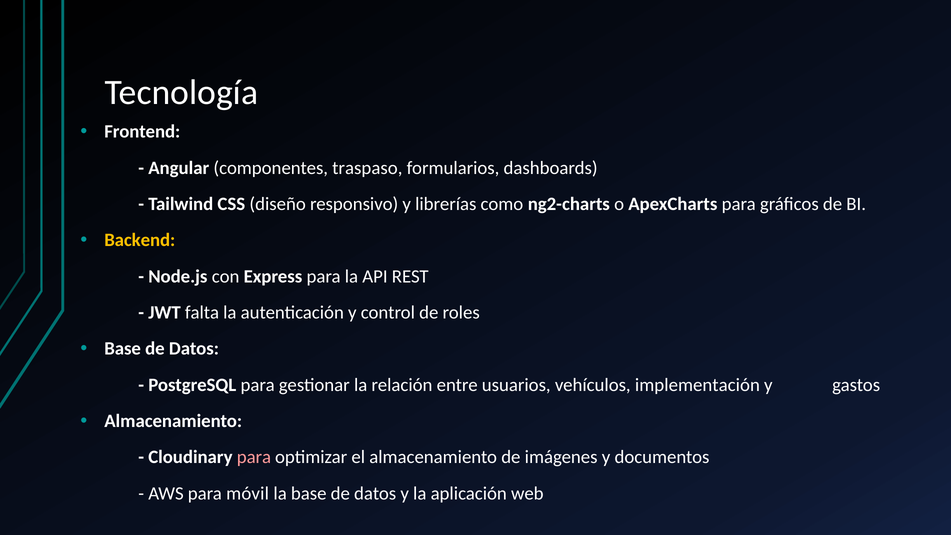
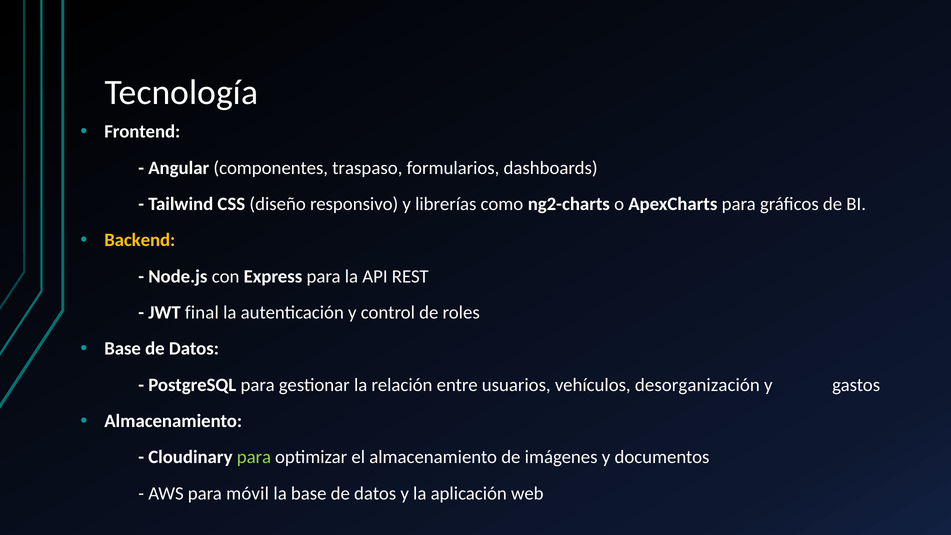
falta: falta -> final (202, 313)
implementación: implementación -> desorganización (697, 385)
para colour: pink -> light green (254, 457)
